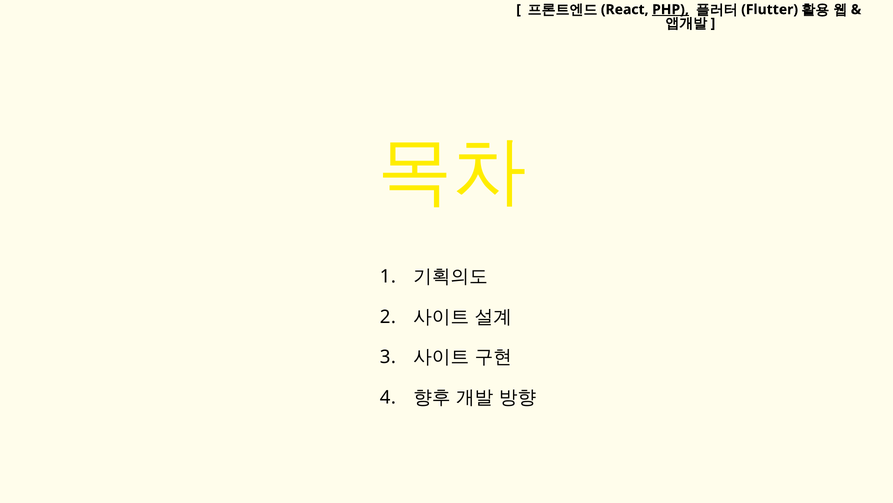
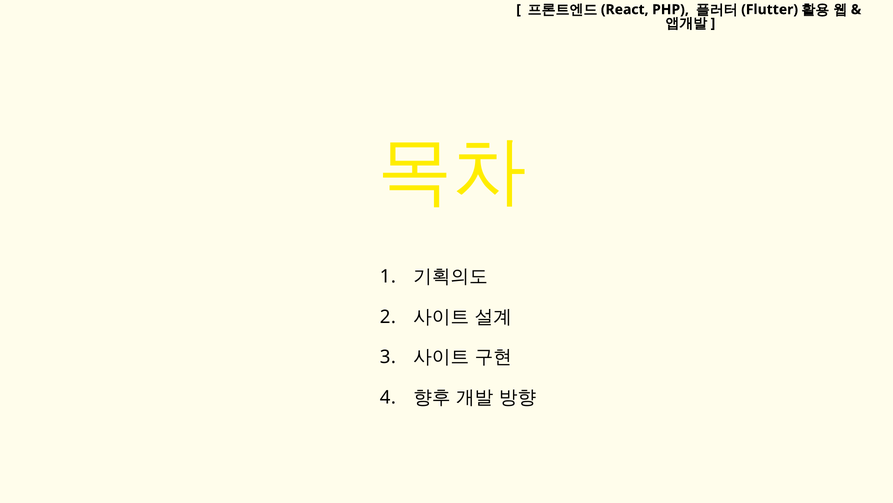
PHP underline: present -> none (670, 10)
